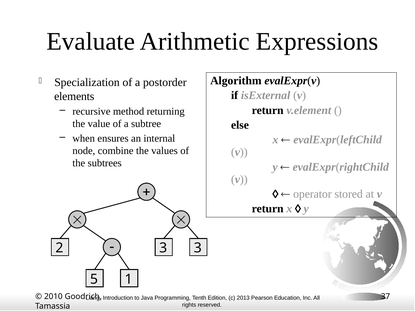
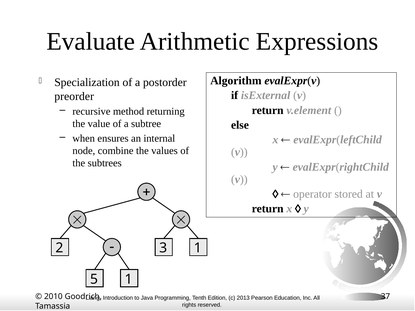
elements: elements -> preorder (74, 96)
3 3: 3 -> 1 (198, 248)
